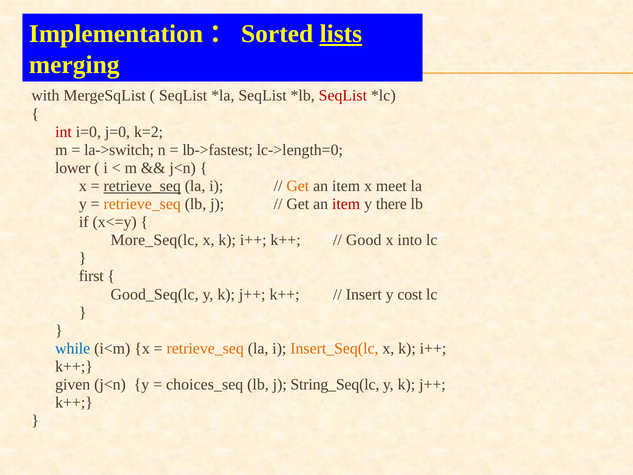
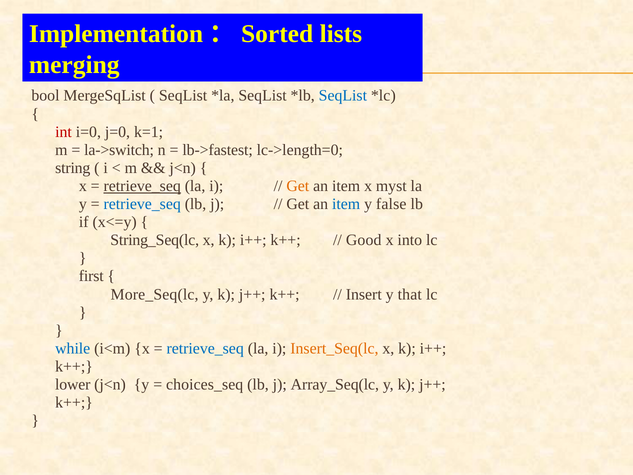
lists underline: present -> none (341, 34)
with: with -> bool (45, 96)
SeqList colour: red -> blue (343, 96)
k=2: k=2 -> k=1 (149, 132)
lower: lower -> string (73, 168)
meet: meet -> myst (391, 186)
retrieve_seq colour: orange -> blue (142, 204)
item colour: red -> blue (346, 204)
there: there -> false (391, 204)
More_Seq(lc: More_Seq(lc -> String_Seq(lc (155, 240)
Good_Seq(lc: Good_Seq(lc -> More_Seq(lc (155, 294)
cost: cost -> that (410, 294)
retrieve_seq colour: orange -> blue (205, 348)
given: given -> lower (73, 384)
String_Seq(lc: String_Seq(lc -> Array_Seq(lc (335, 384)
